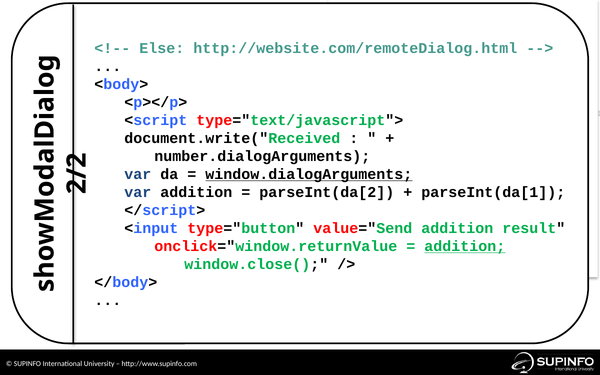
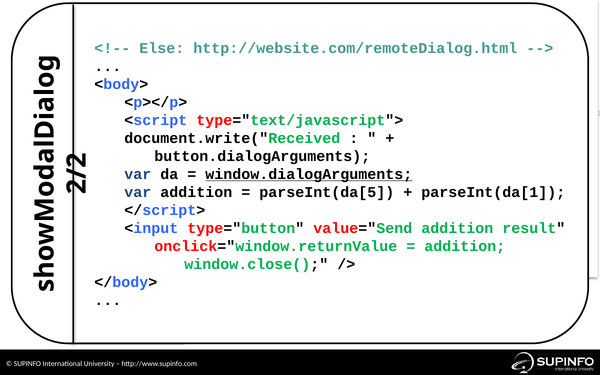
number.dialogArguments: number.dialogArguments -> button.dialogArguments (262, 156)
parseInt(da[2: parseInt(da[2 -> parseInt(da[5 (327, 192)
addition underline: present -> none (465, 246)
